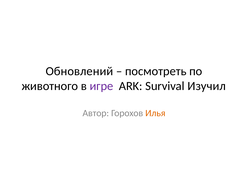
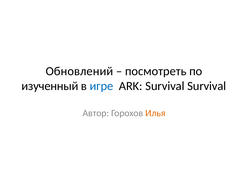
животного: животного -> изученный (50, 86)
игре colour: purple -> blue (101, 86)
Survival Изучил: Изучил -> Survival (207, 86)
